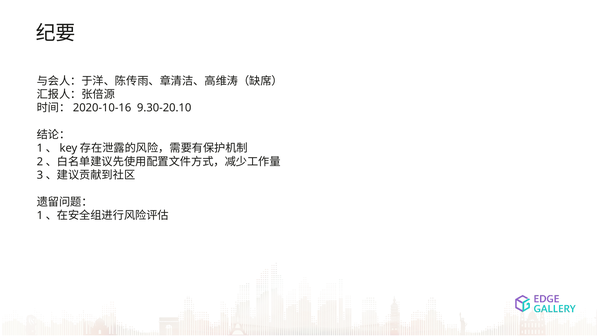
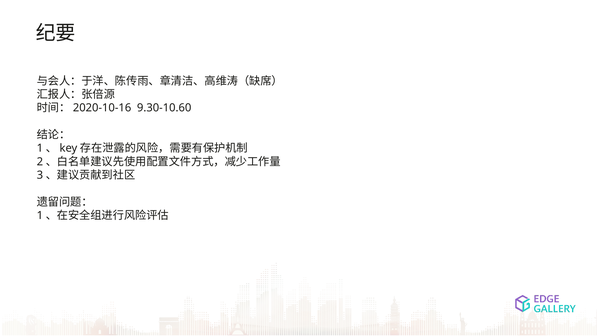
9.30-20.10: 9.30-20.10 -> 9.30-10.60 (164, 108)
